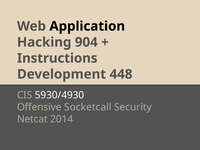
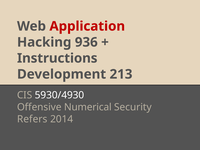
Application colour: black -> red (87, 26)
904: 904 -> 936 (86, 42)
448: 448 -> 213 (121, 74)
Socketcall: Socketcall -> Numerical (88, 107)
Netcat: Netcat -> Refers (32, 119)
